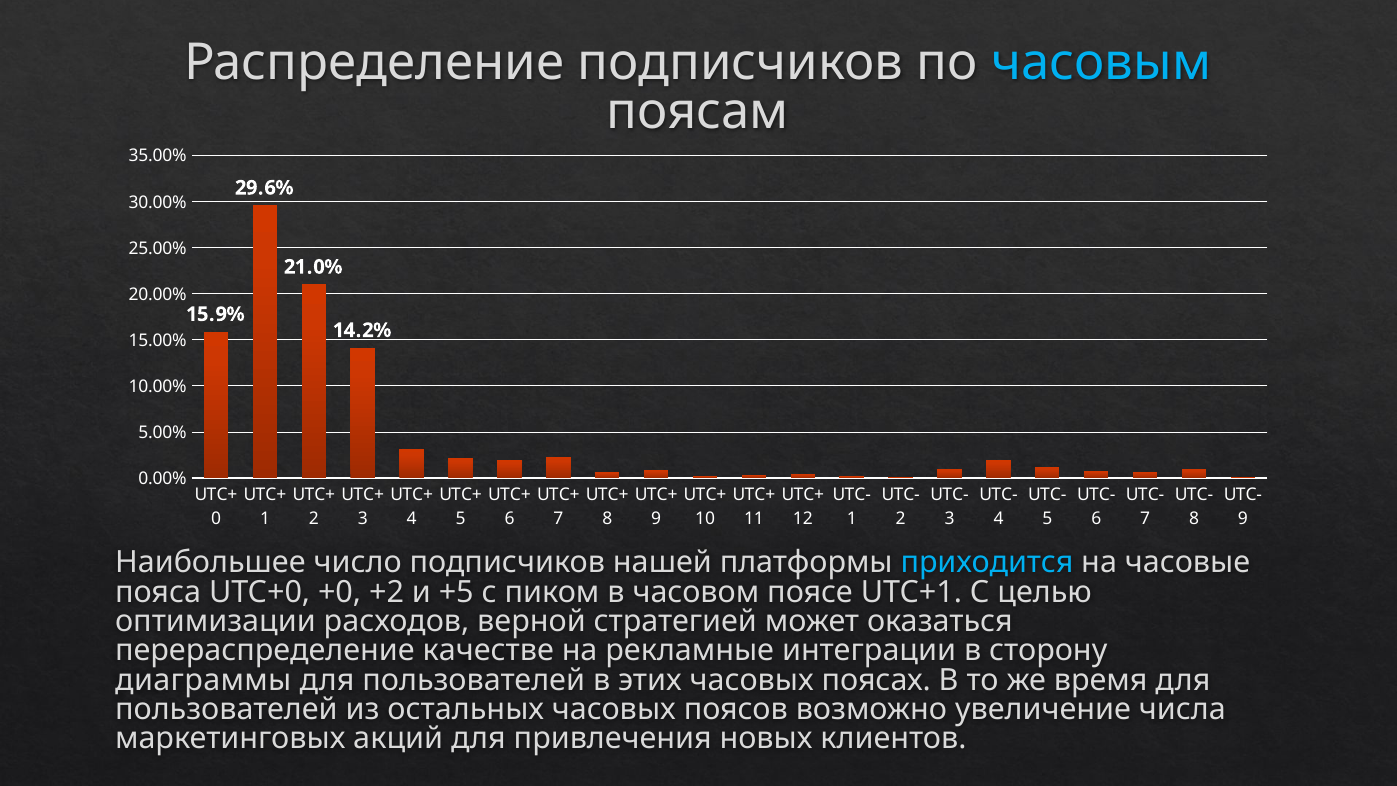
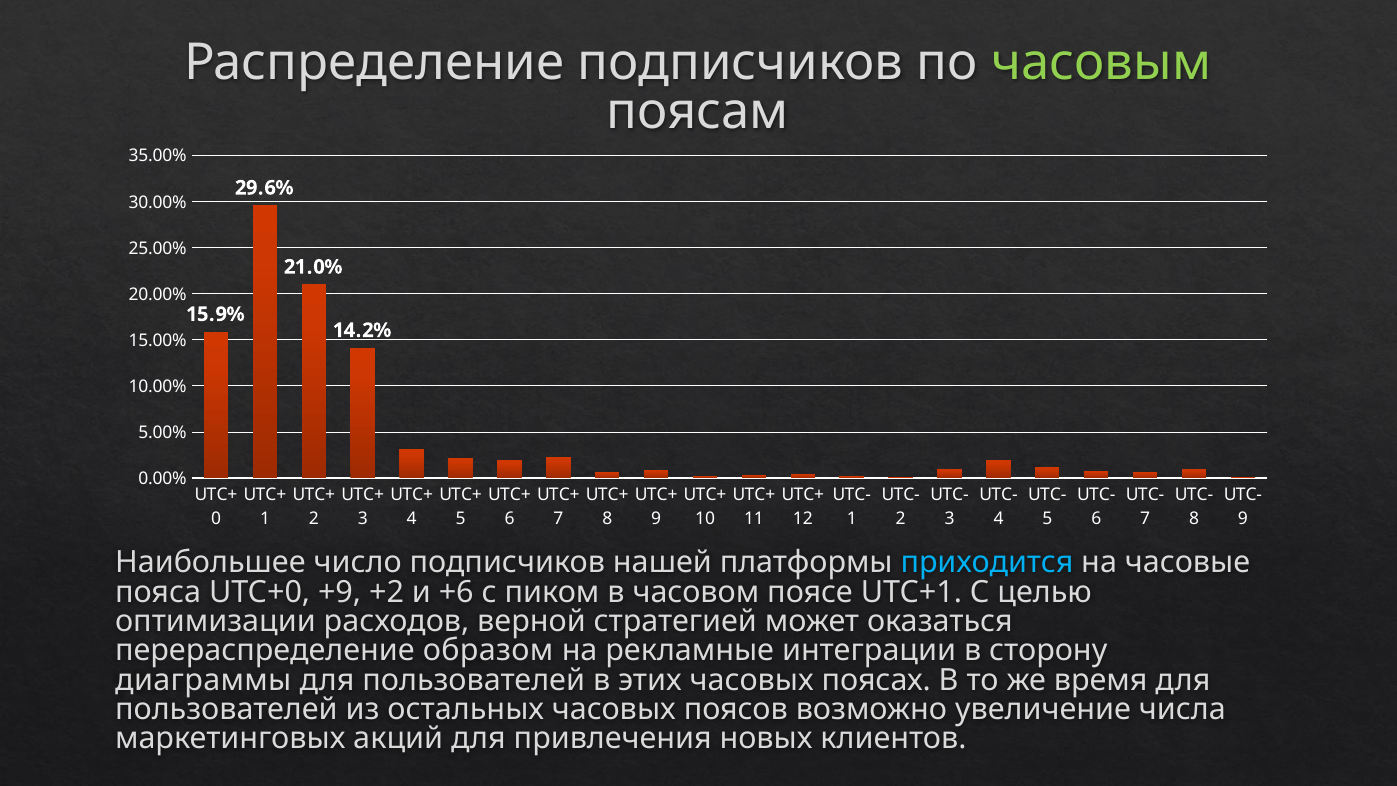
часовым colour: light blue -> light green (1101, 63)
+0: +0 -> +9 (340, 592)
+5: +5 -> +6 (456, 592)
качестве: качестве -> образом (488, 651)
